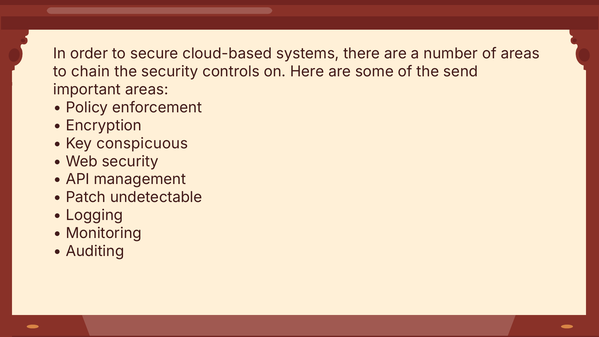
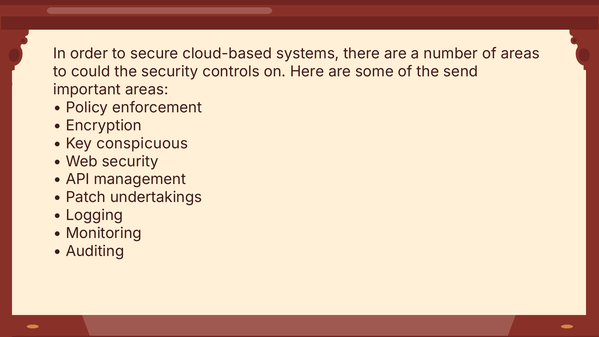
chain: chain -> could (91, 72)
undetectable: undetectable -> undertakings (156, 197)
